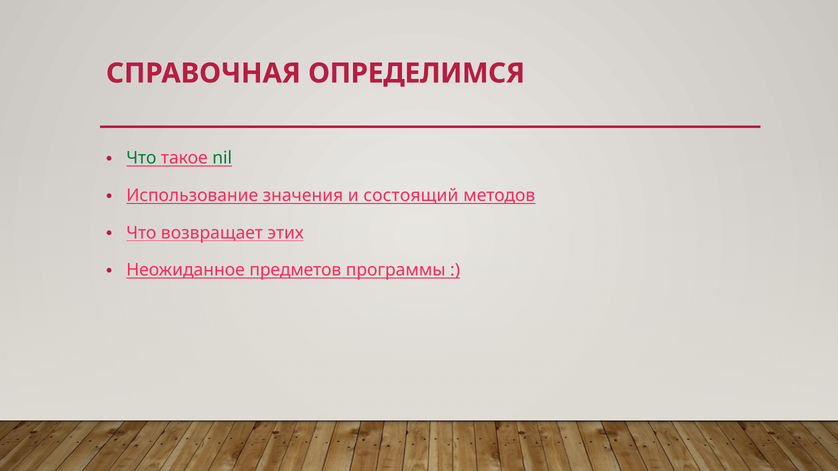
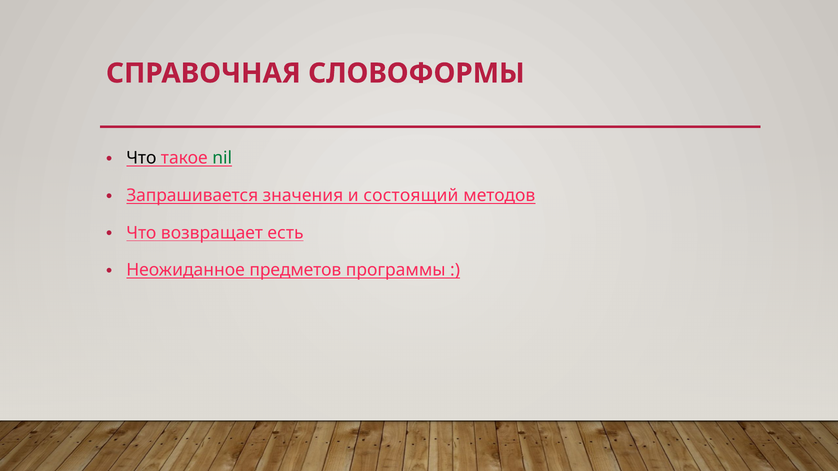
ОПРЕДЕЛИМСЯ: ОПРЕДЕЛИМСЯ -> СЛОВОФОРМЫ (416, 73)
Что colour: green -> black (141, 158)
Использование: Использование -> Запрашивается (192, 196)
этих: этих -> есть (286, 233)
